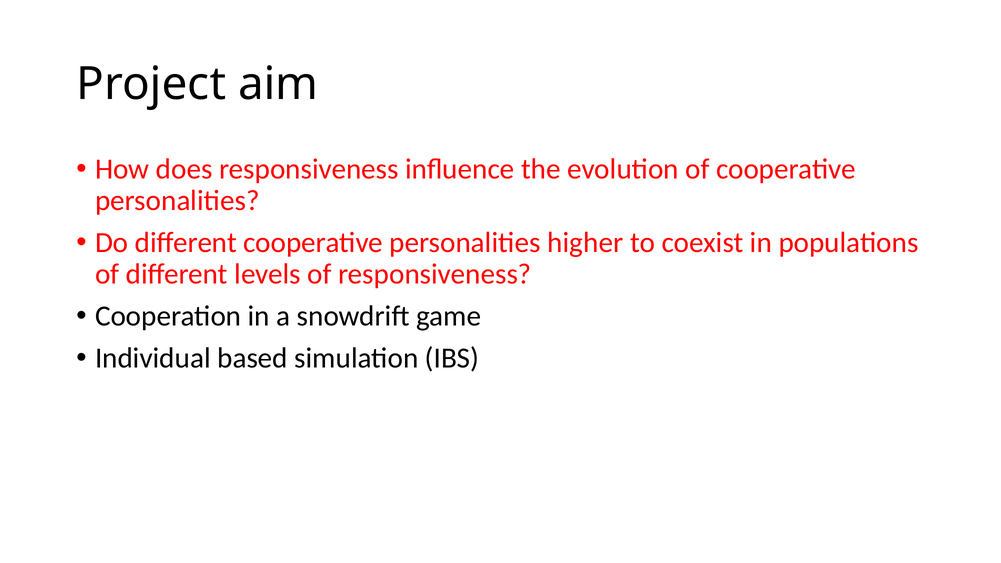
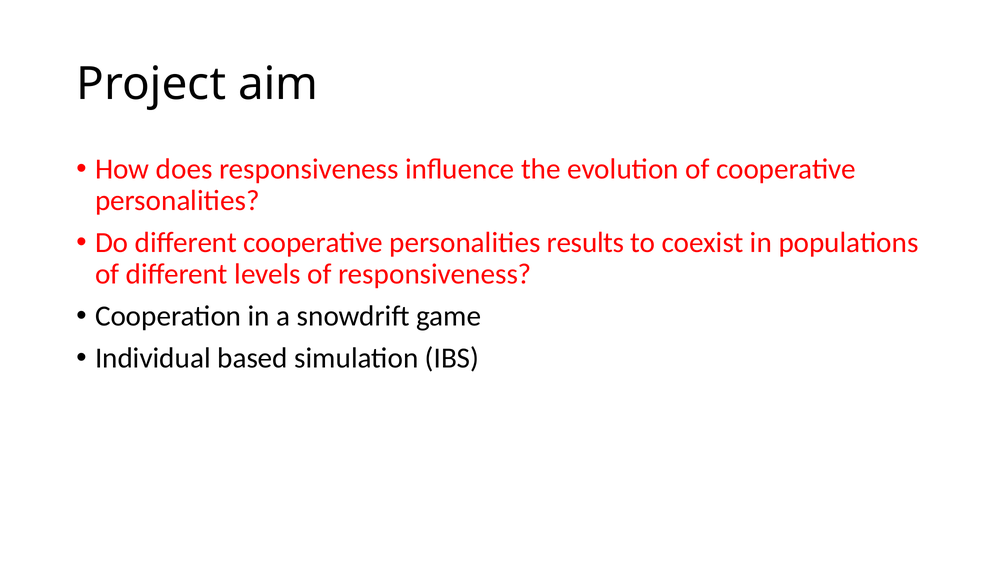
higher: higher -> results (586, 243)
